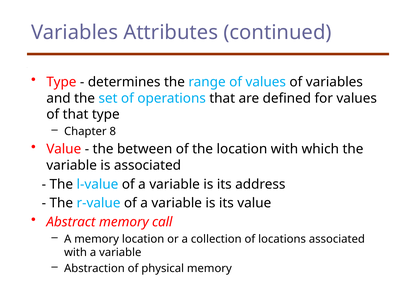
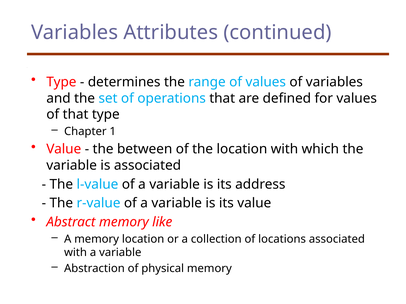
8: 8 -> 1 (113, 132)
call: call -> like (162, 222)
